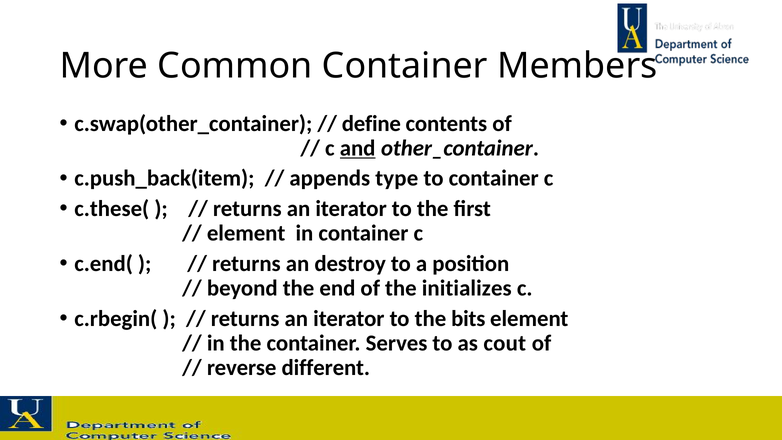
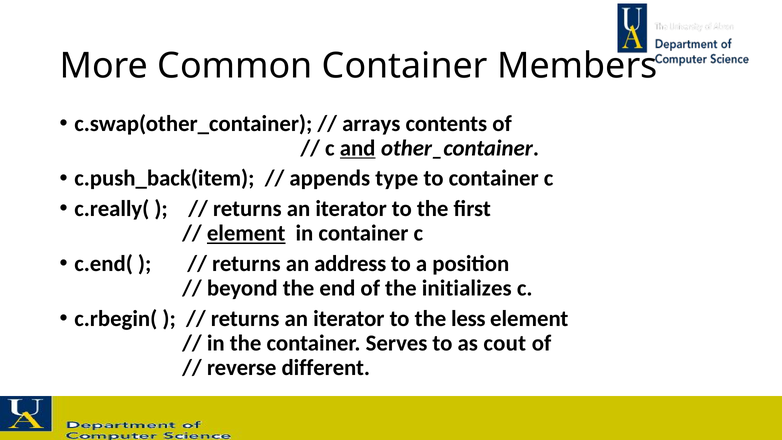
define: define -> arrays (371, 124)
c.these(: c.these( -> c.really( (112, 209)
element underline: none -> present (246, 233)
destroy: destroy -> address (350, 264)
bits: bits -> less (468, 318)
